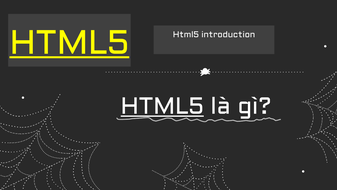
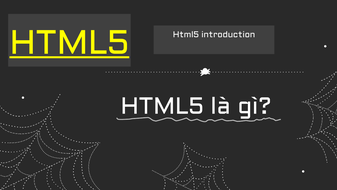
HTML5 underline: present -> none (162, 106)
